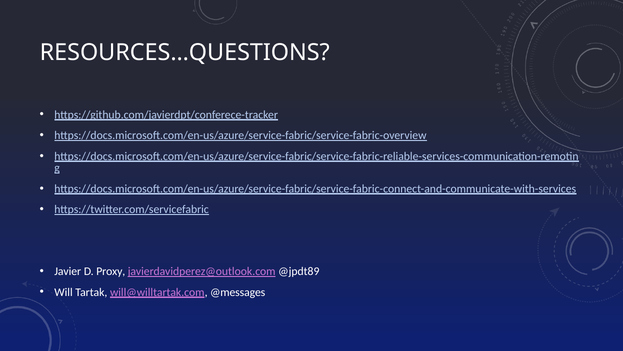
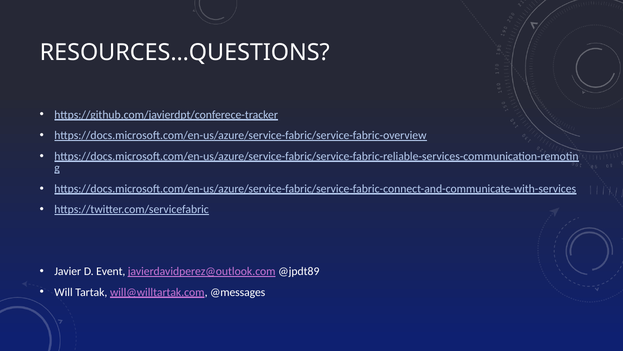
Proxy: Proxy -> Event (111, 271)
